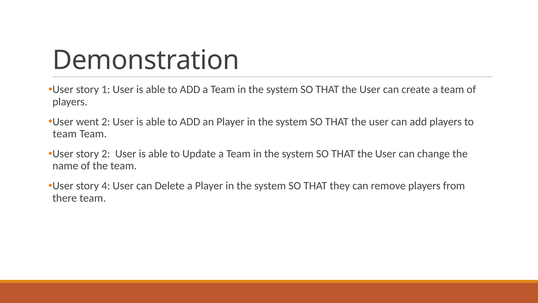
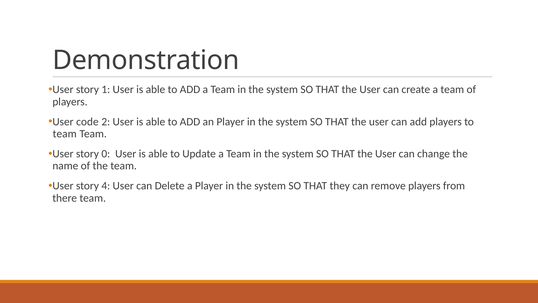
went: went -> code (87, 122)
story 2: 2 -> 0 (106, 154)
